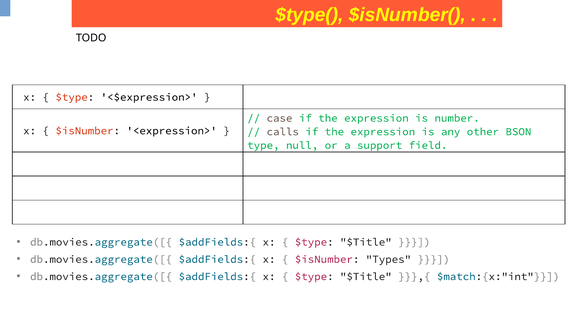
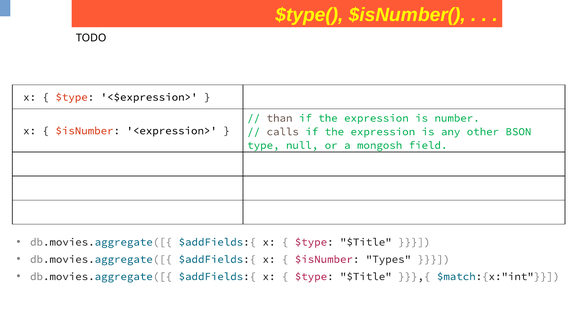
case: case -> than (280, 118)
support: support -> mongosh (380, 145)
